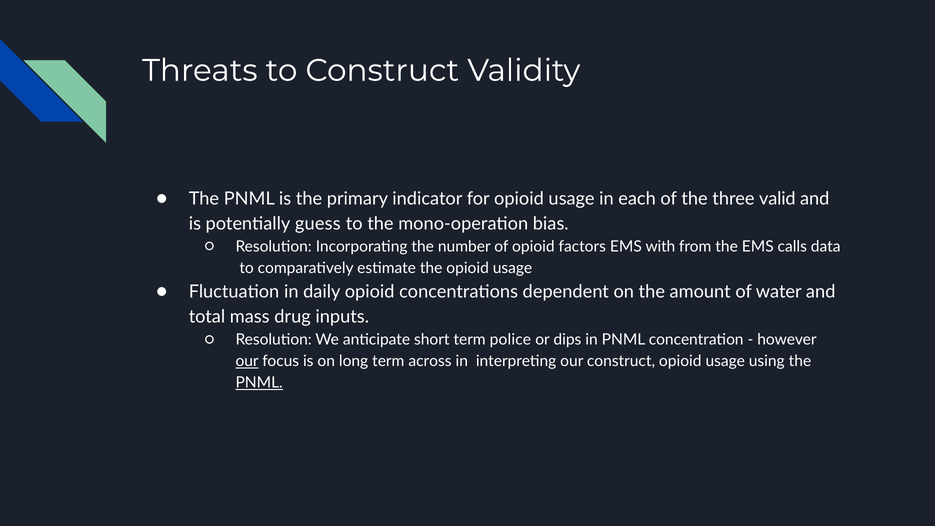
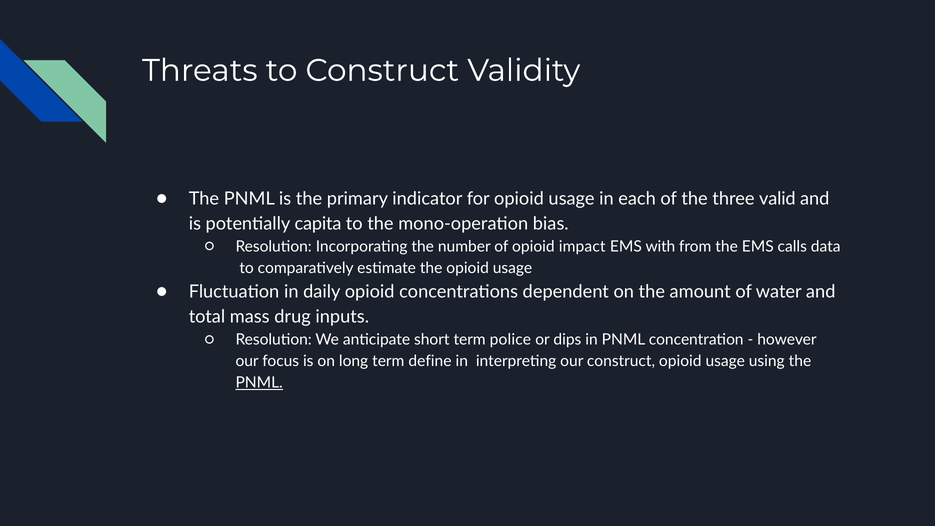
guess: guess -> capita (318, 224)
factors: factors -> impact (582, 247)
our underline: present -> none (247, 361)
across: across -> define (430, 361)
